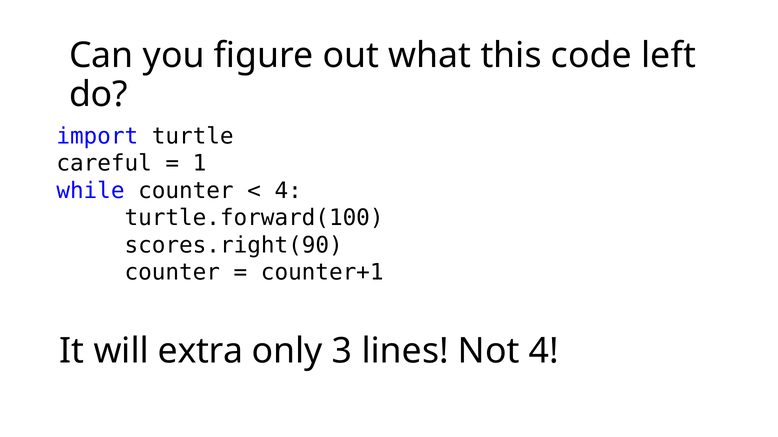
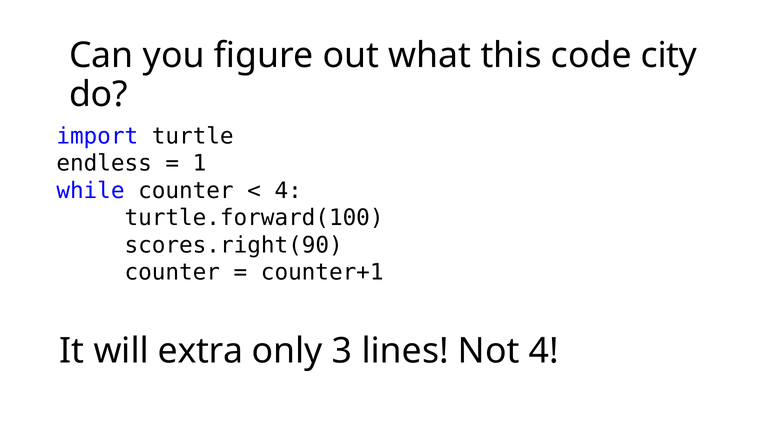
left: left -> city (669, 56)
careful: careful -> endless (104, 164)
